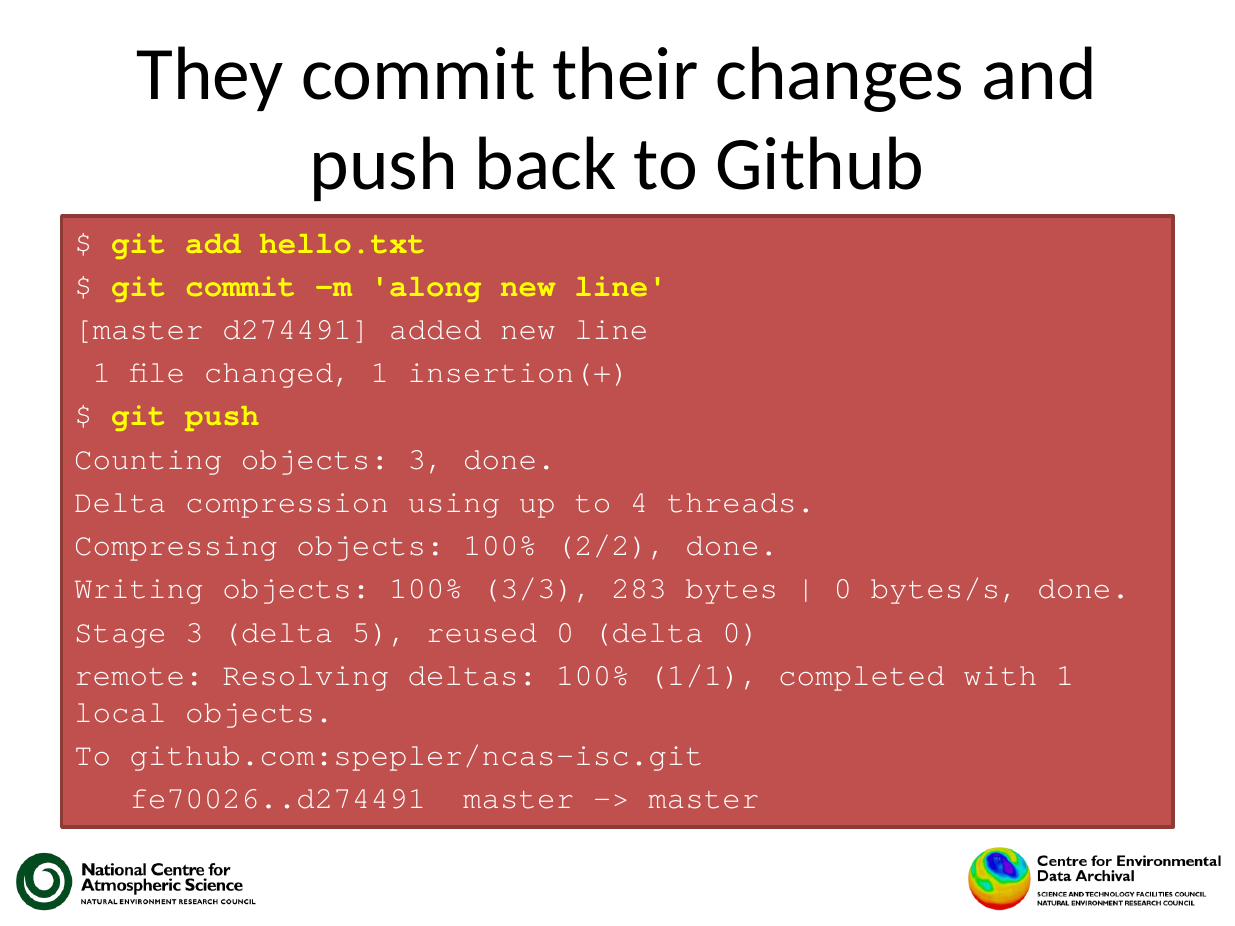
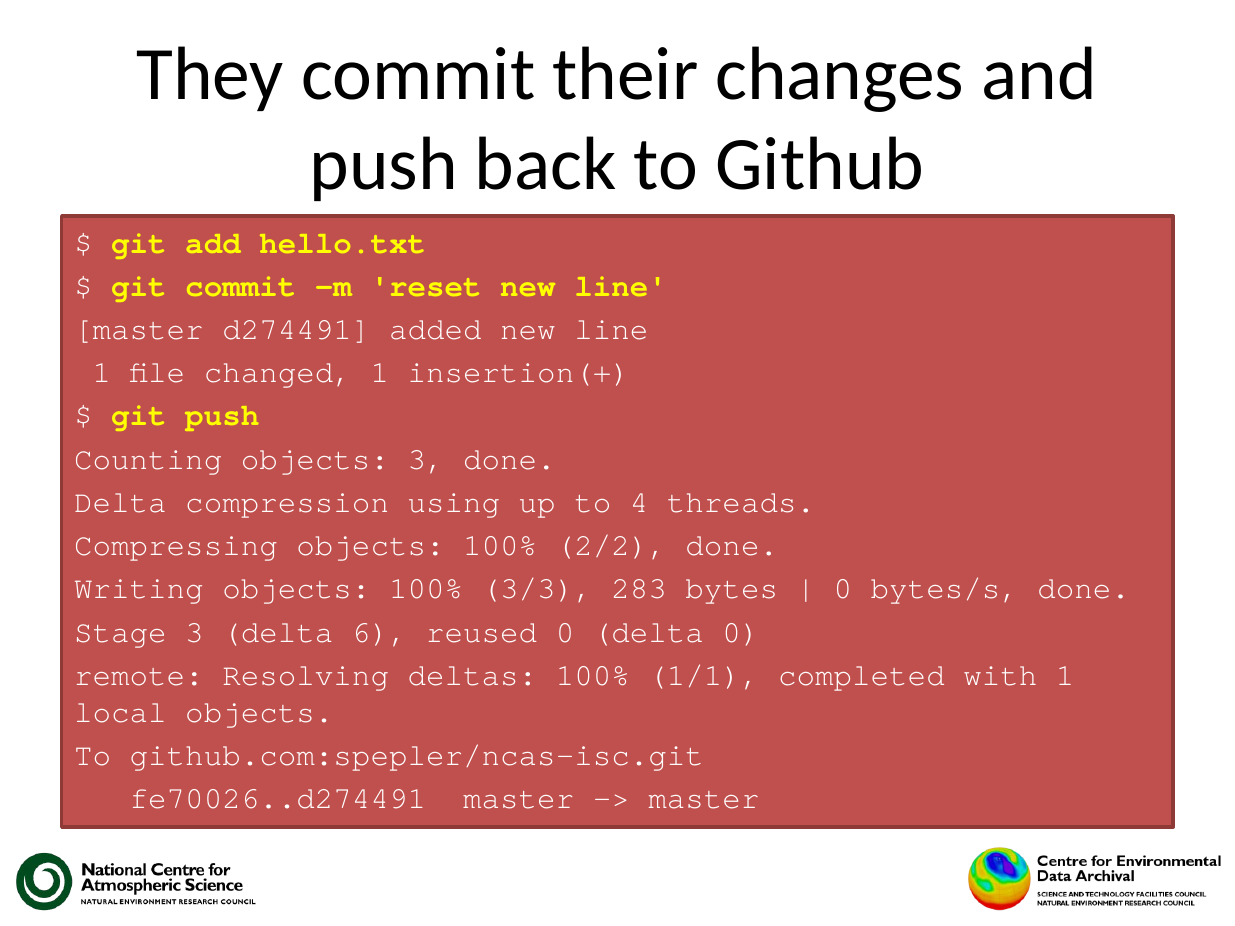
along: along -> reset (426, 286)
5: 5 -> 6 (380, 632)
